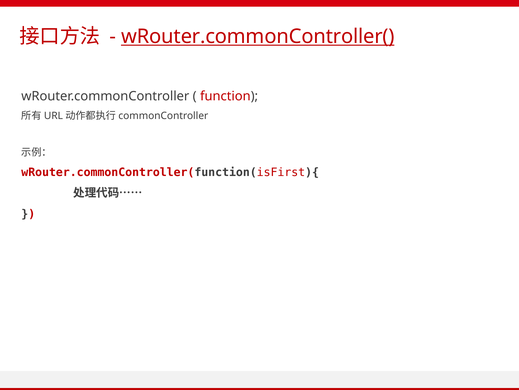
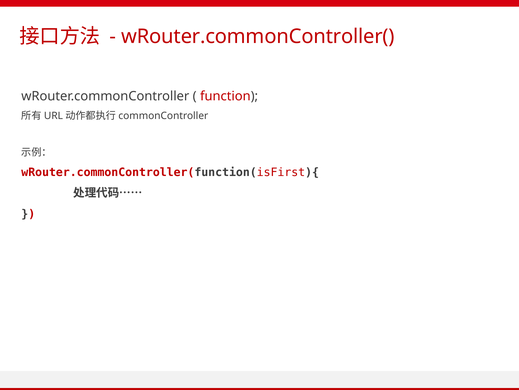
wRouter.commonController( underline: present -> none (258, 36)
